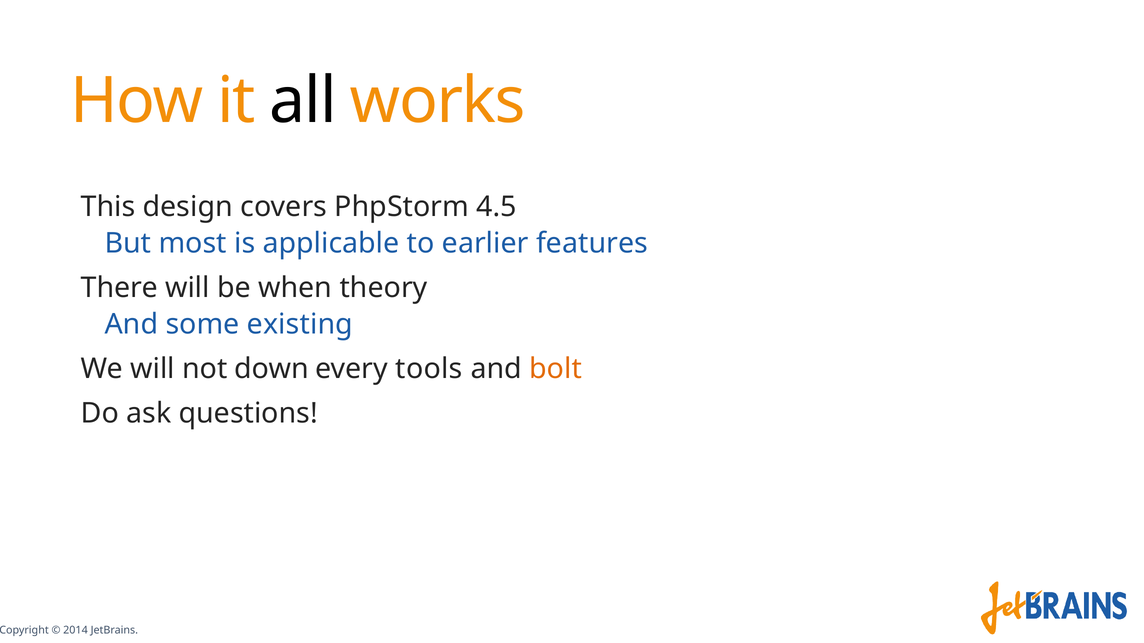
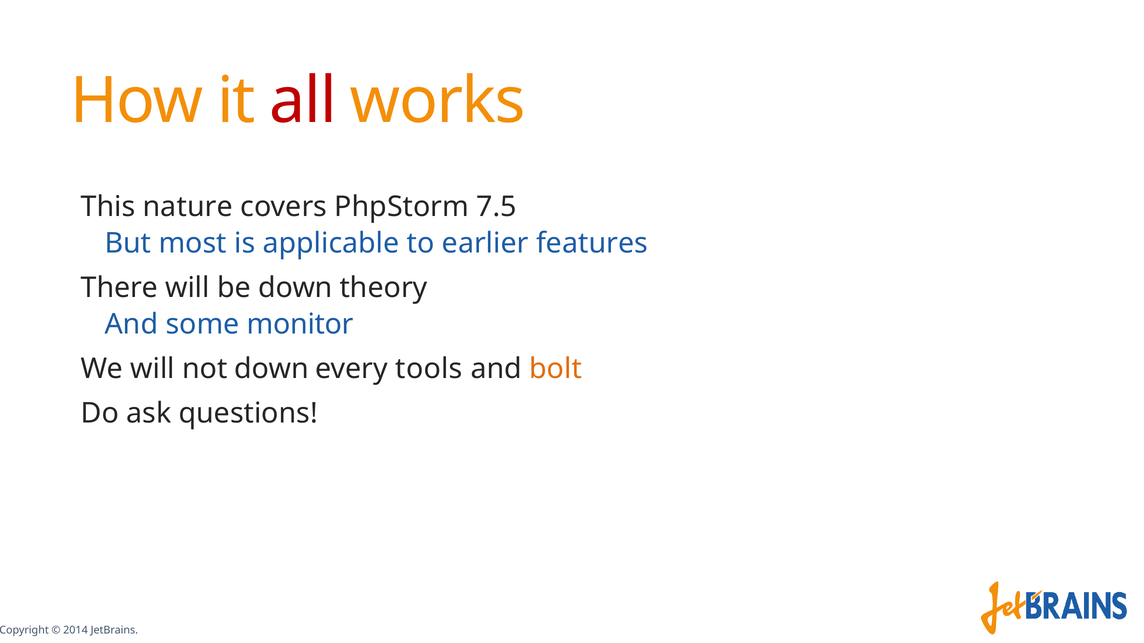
all colour: black -> red (303, 101)
design: design -> nature (188, 207)
4.5: 4.5 -> 7.5 (496, 207)
be when: when -> down (295, 288)
existing: existing -> monitor (300, 324)
